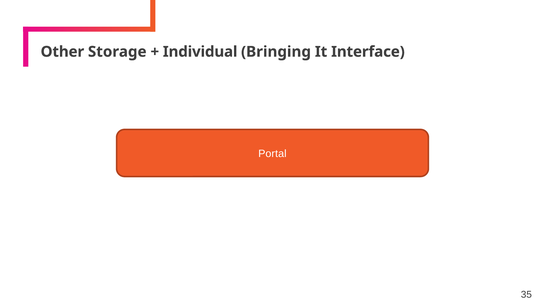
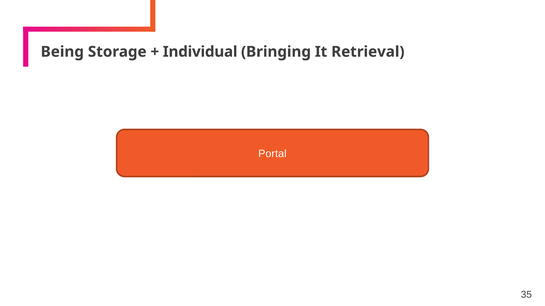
Other: Other -> Being (62, 52)
Interface: Interface -> Retrieval (368, 52)
